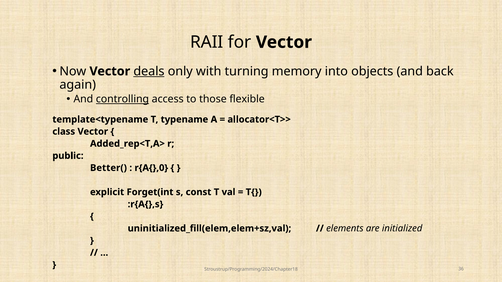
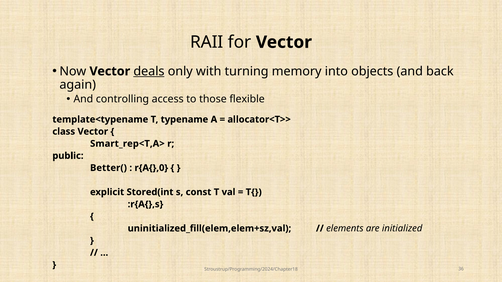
controlling underline: present -> none (122, 99)
Added_rep<T,A>: Added_rep<T,A> -> Smart_rep<T,A> (127, 144)
Forget(int: Forget(int -> Stored(int (150, 192)
